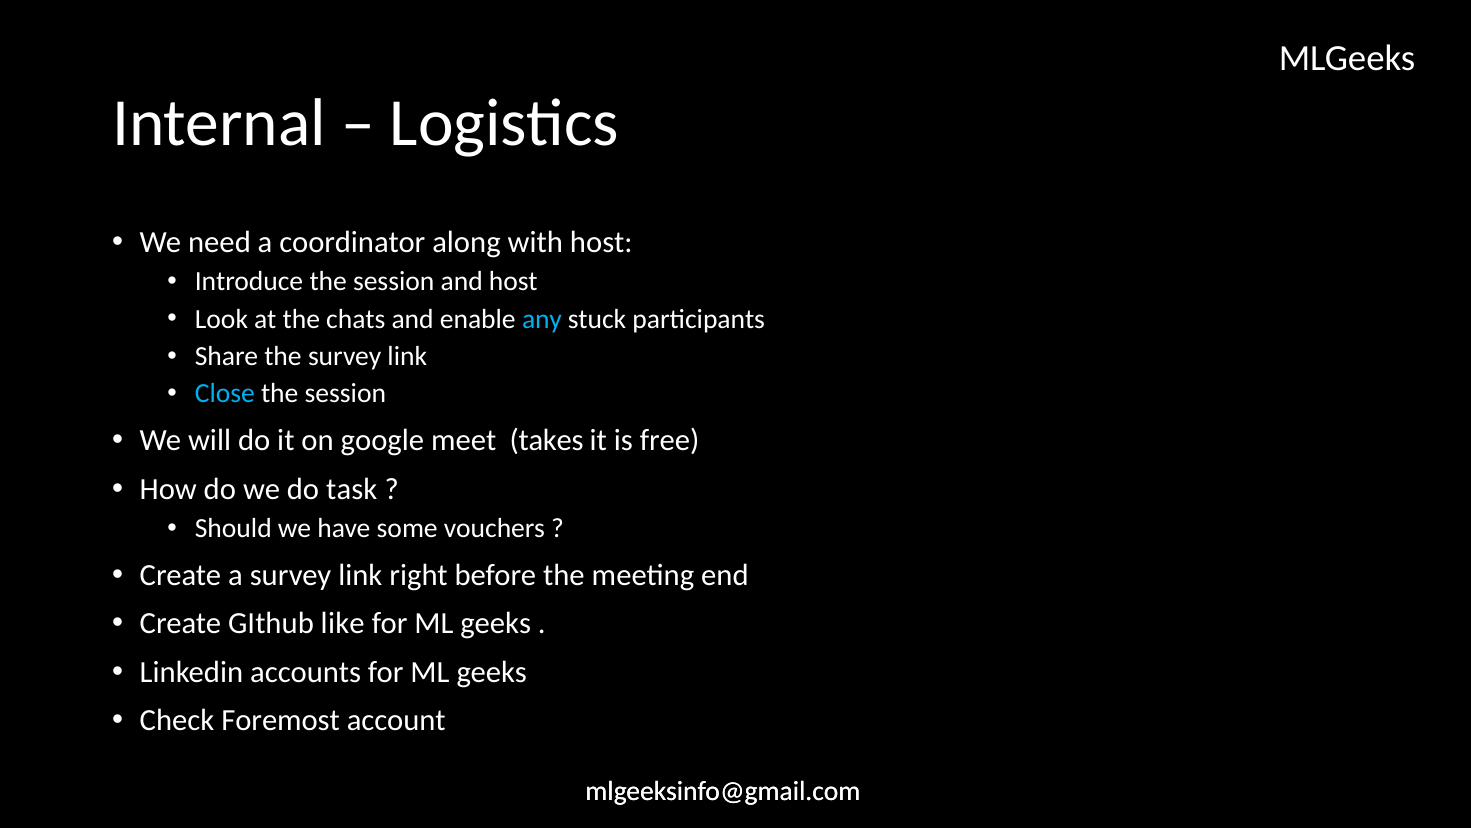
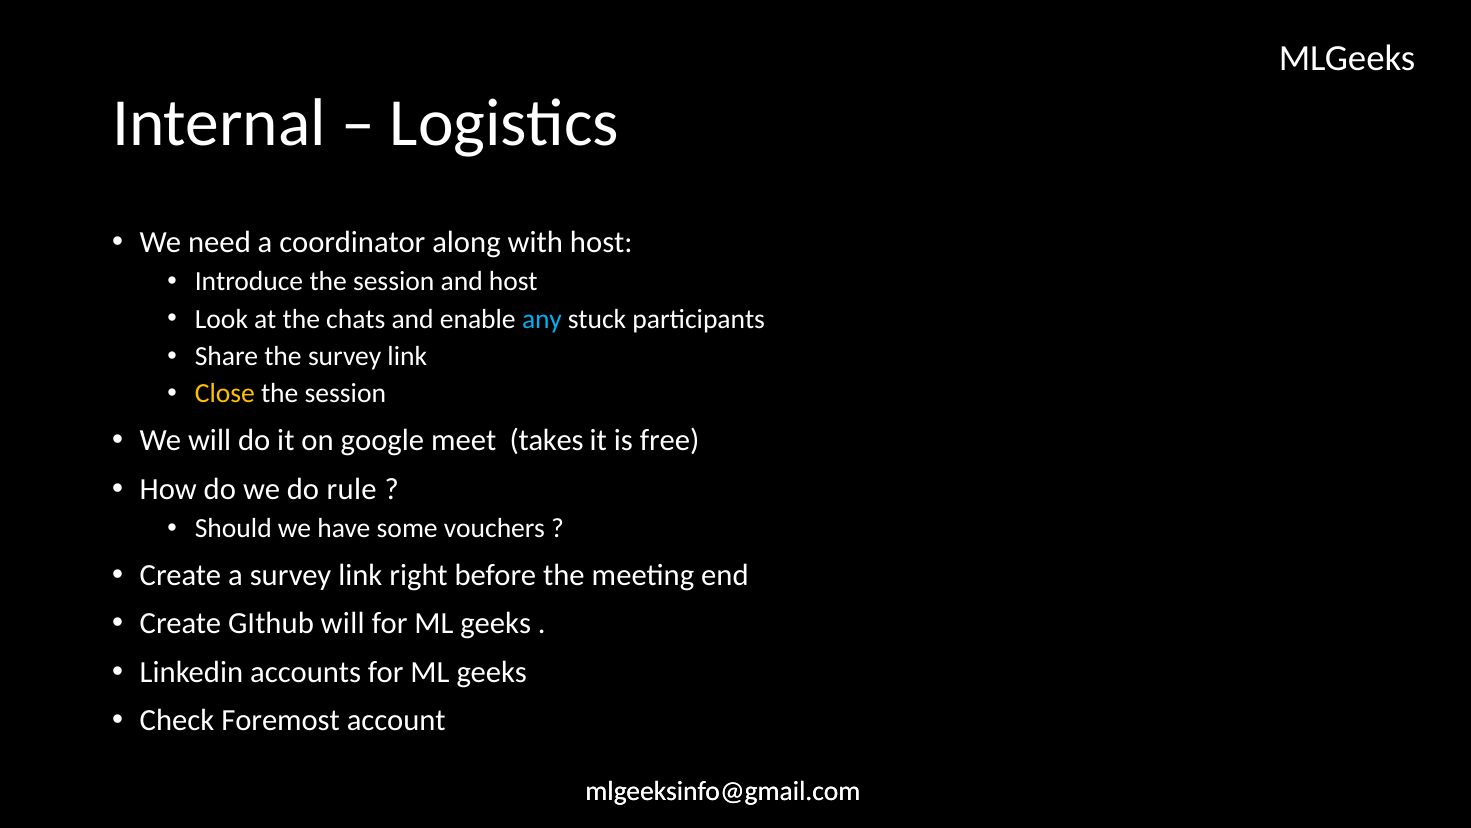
Close colour: light blue -> yellow (225, 394)
task: task -> rule (352, 489)
GIthub like: like -> will (343, 623)
